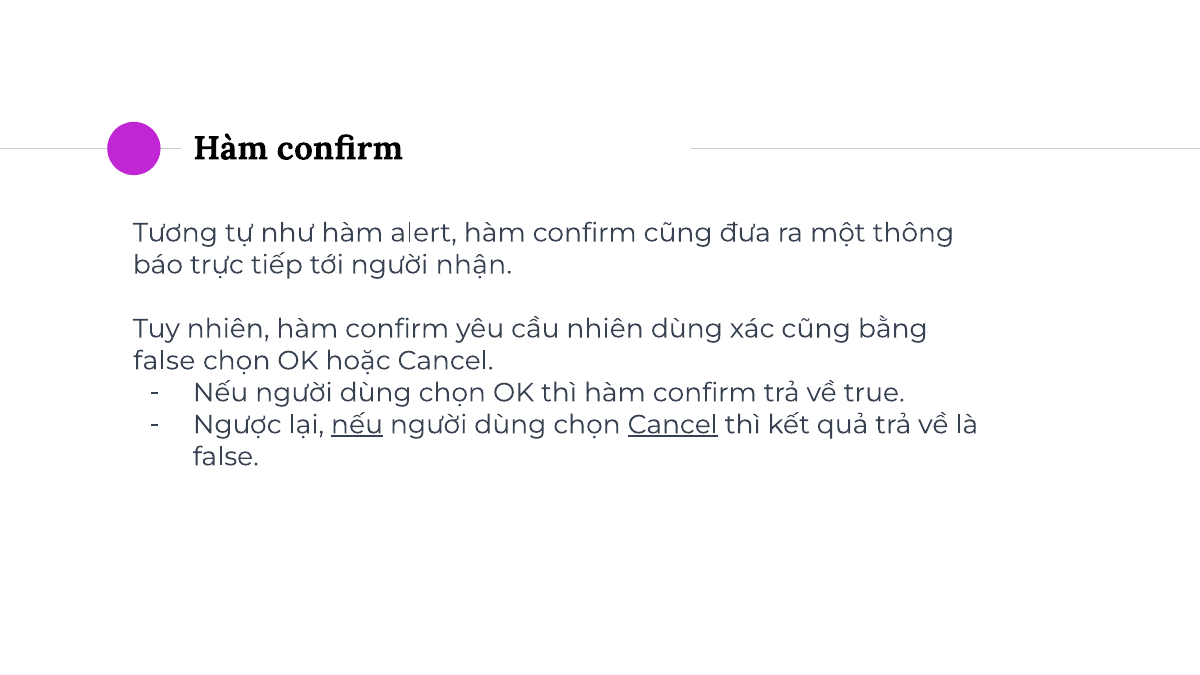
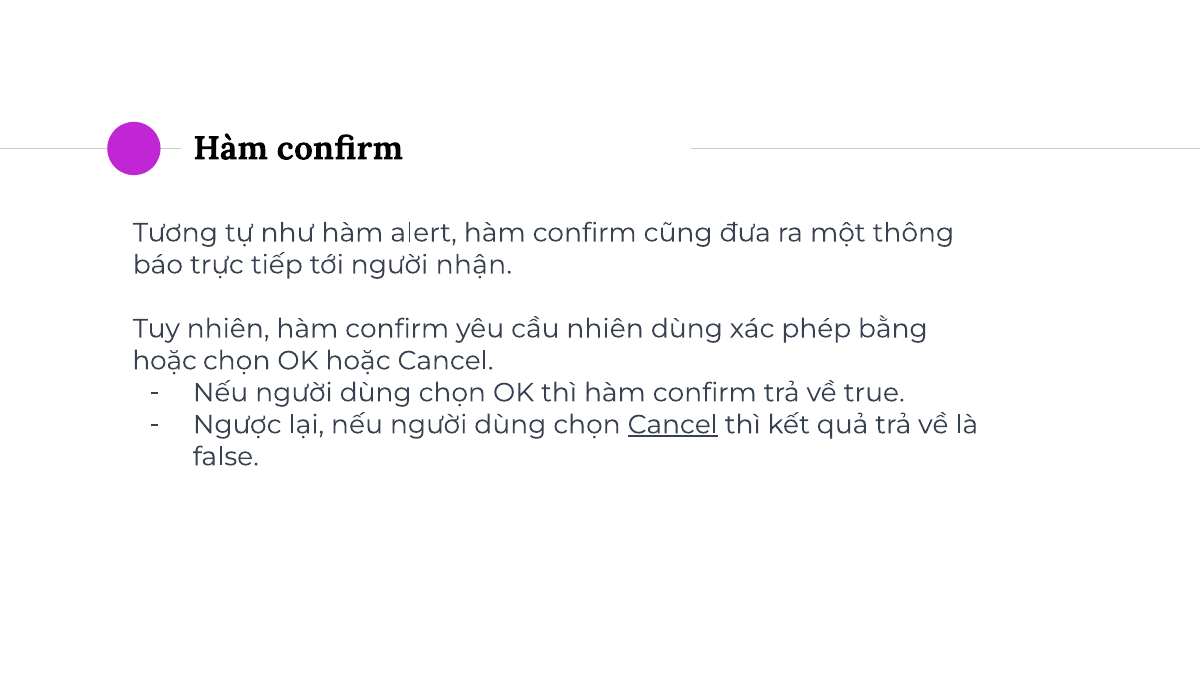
xác cũng: cũng -> phép (816, 329)
false: false -> hoặc (165, 361)
nếu underline: present -> none (357, 425)
